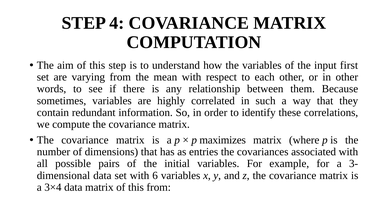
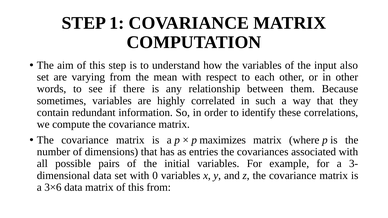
4: 4 -> 1 (117, 23)
first: first -> also (349, 65)
6: 6 -> 0 (155, 176)
3×4: 3×4 -> 3×6 (53, 187)
